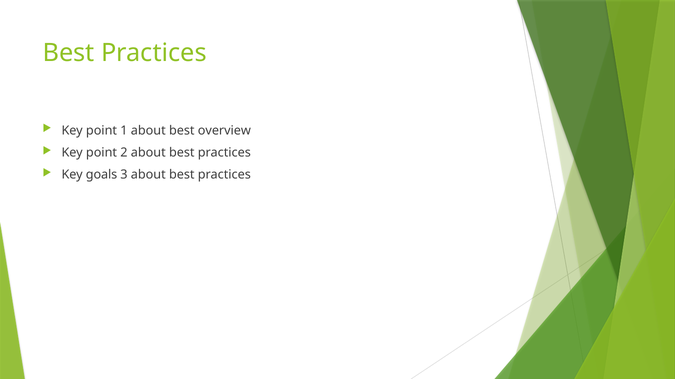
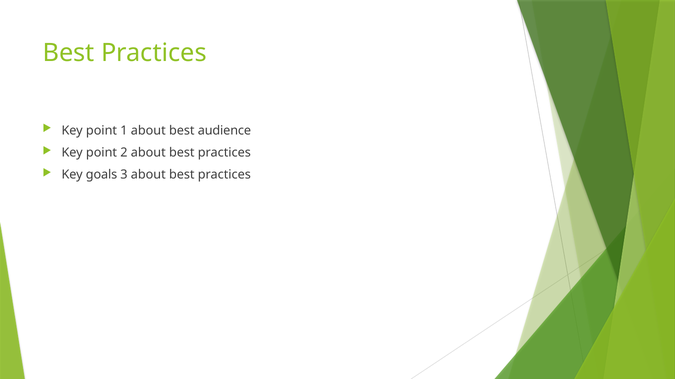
overview: overview -> audience (224, 131)
